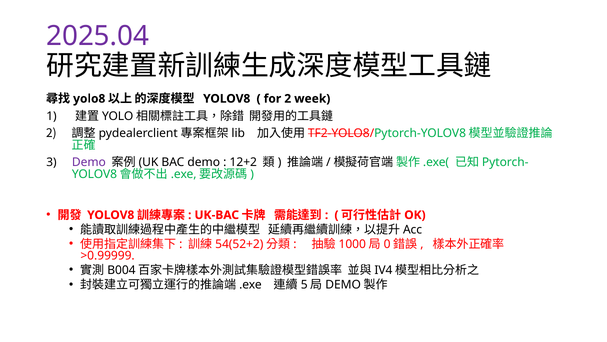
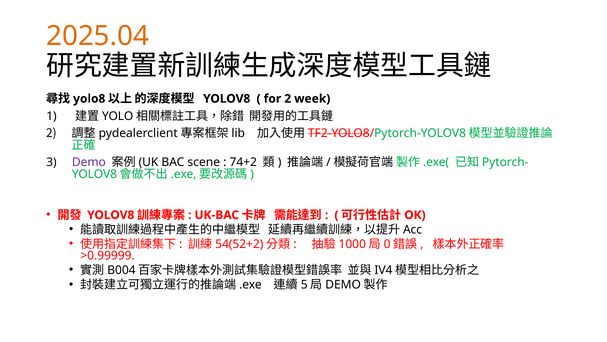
2025.04 colour: purple -> orange (98, 36)
BAC demo: demo -> scene (204, 162)
12+2: 12+2 -> 74+2 (243, 162)
